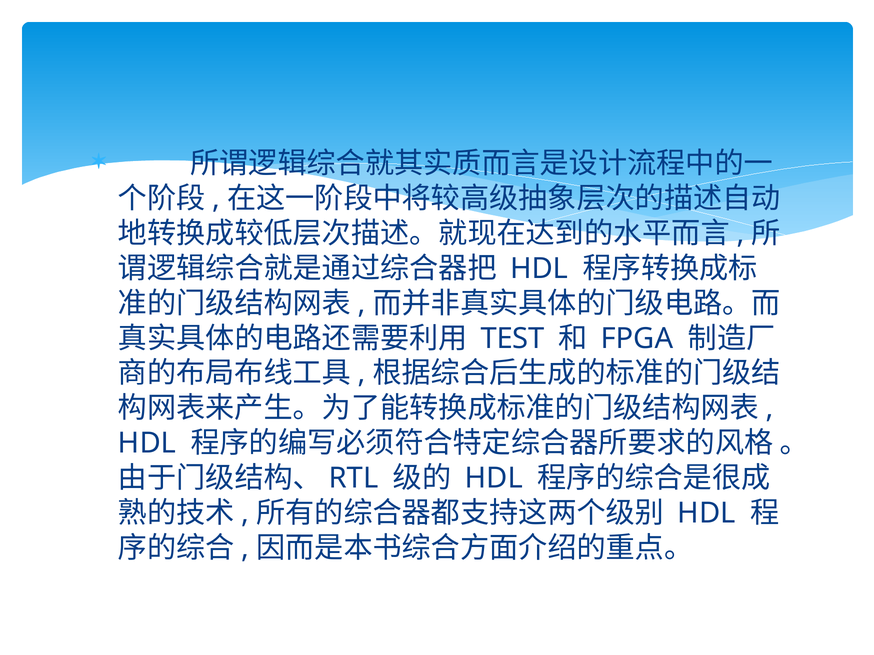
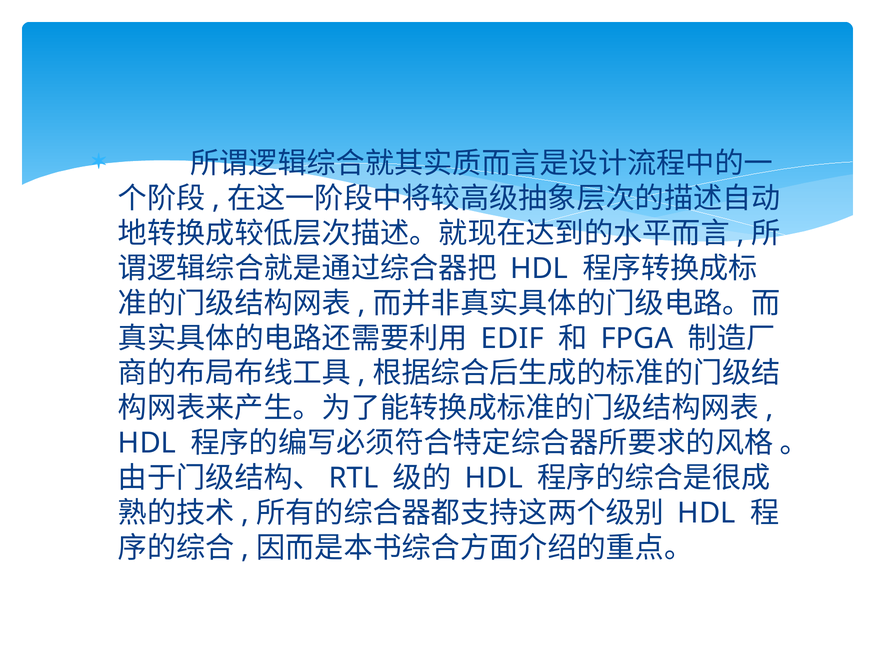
TEST: TEST -> EDIF (512, 339)
